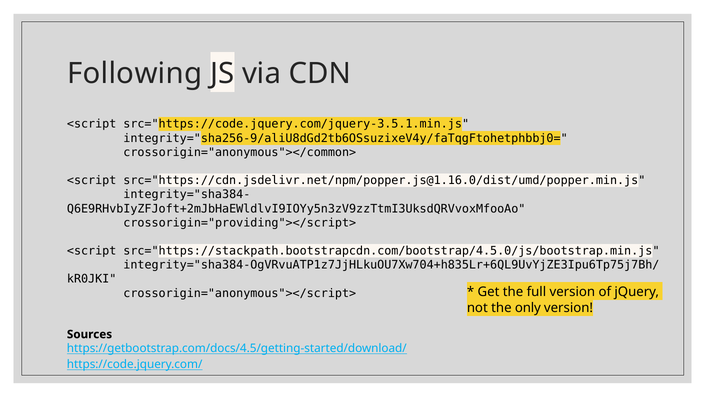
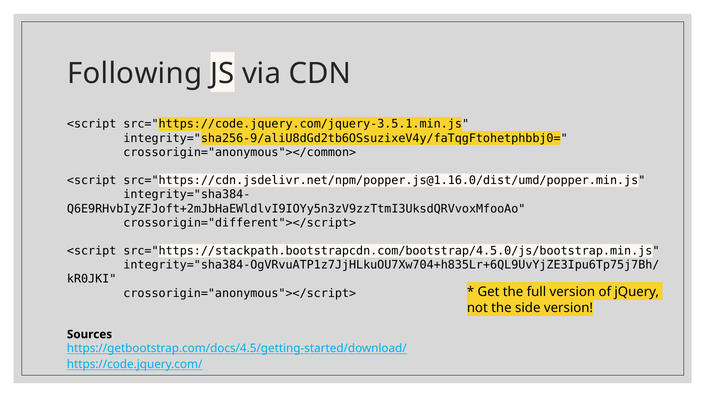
crossorigin="providing"></script>: crossorigin="providing"></script> -> crossorigin="different"></script> (240, 222)
only: only -> side (528, 307)
